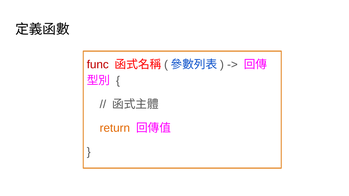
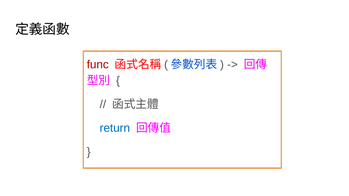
return colour: orange -> blue (115, 128)
